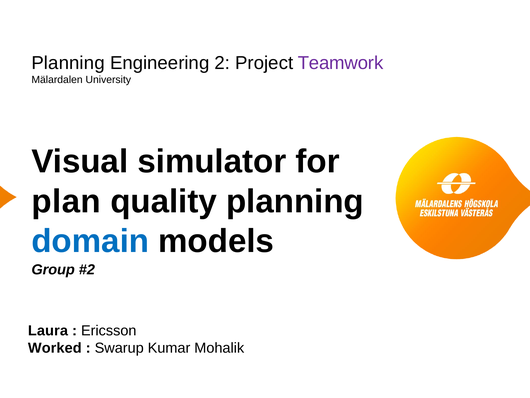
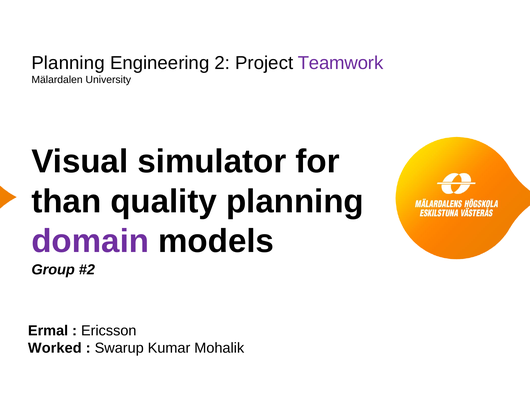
plan: plan -> than (66, 201)
domain colour: blue -> purple (90, 241)
Laura: Laura -> Ermal (48, 330)
